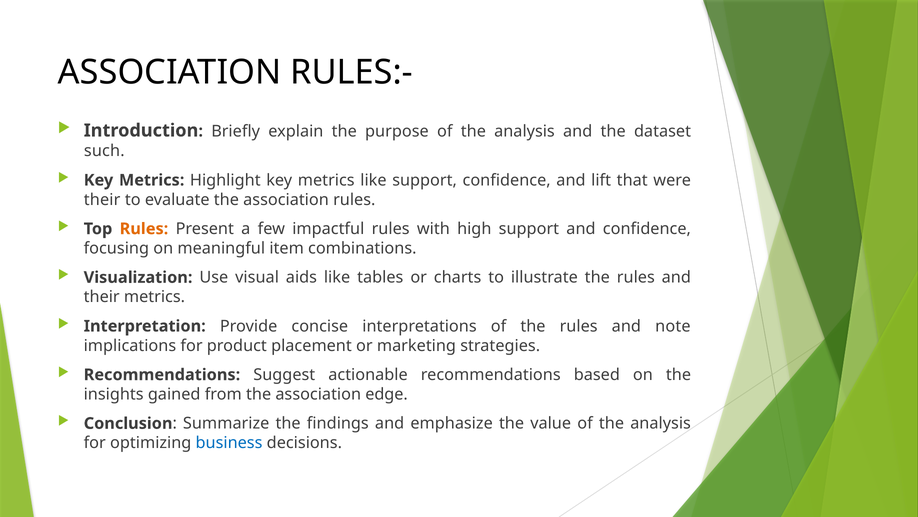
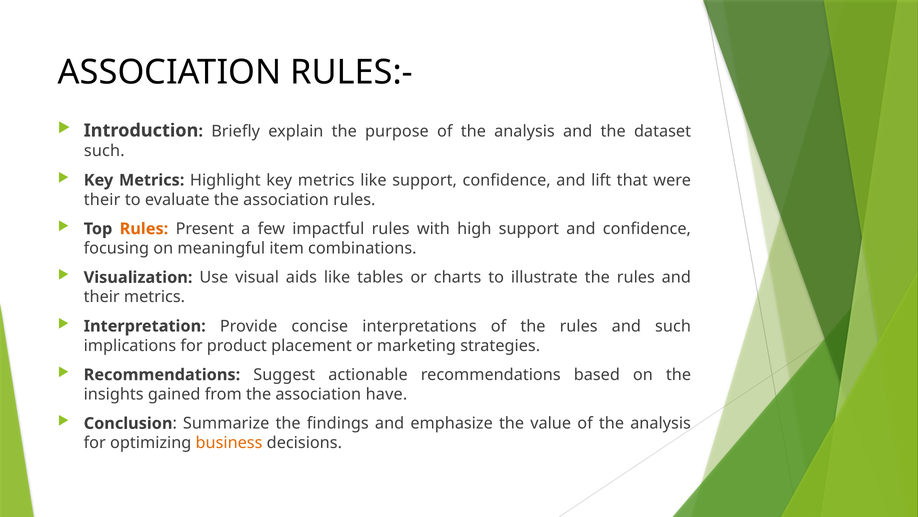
and note: note -> such (673, 326)
edge: edge -> have (386, 394)
business colour: blue -> orange (229, 442)
